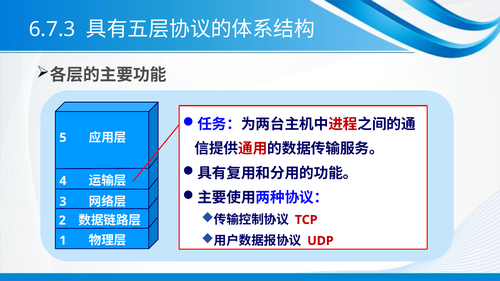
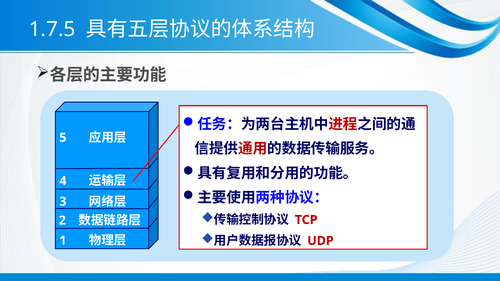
6.7.3: 6.7.3 -> 1.7.5 (52, 29)
